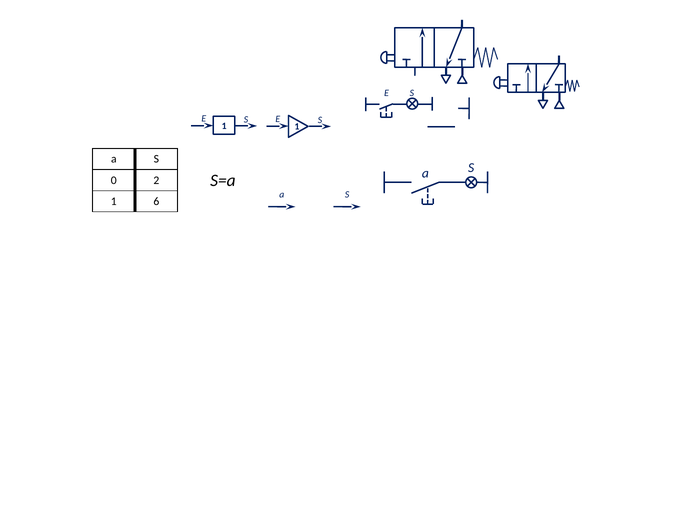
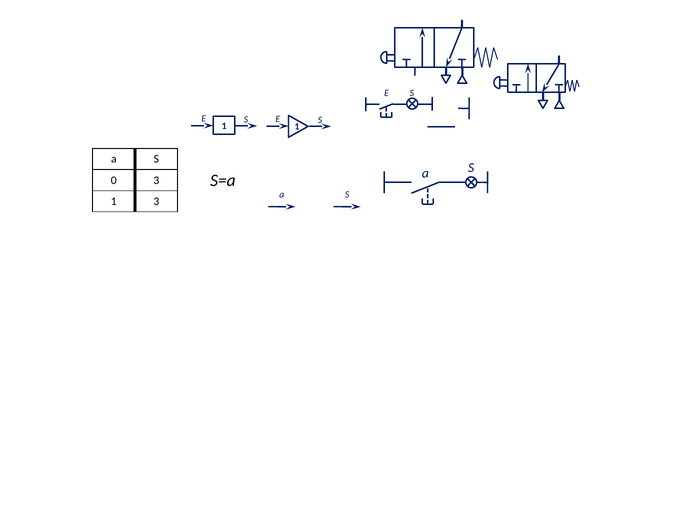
0 2: 2 -> 3 (156, 180)
1 6: 6 -> 3 (156, 201)
